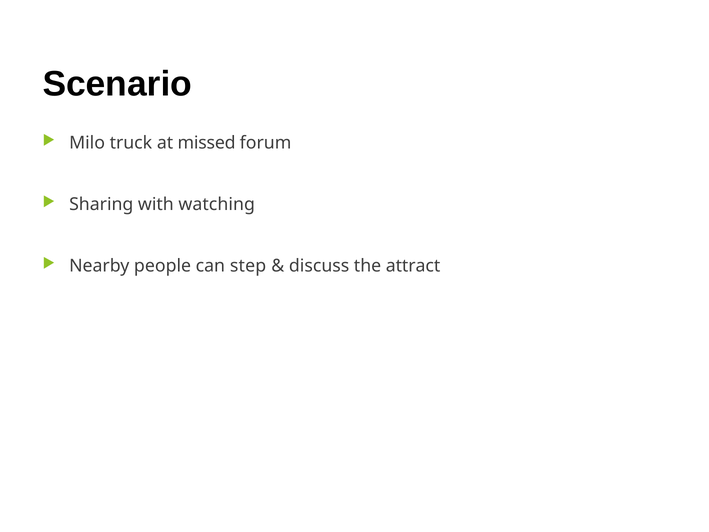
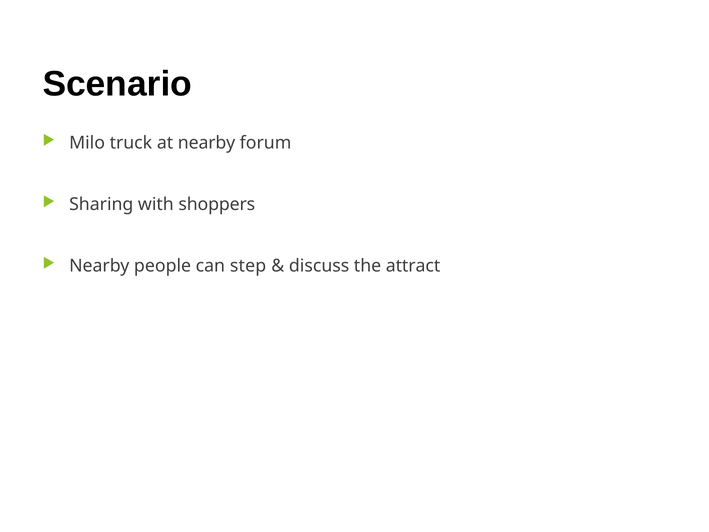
at missed: missed -> nearby (207, 143)
watching: watching -> shoppers (217, 205)
